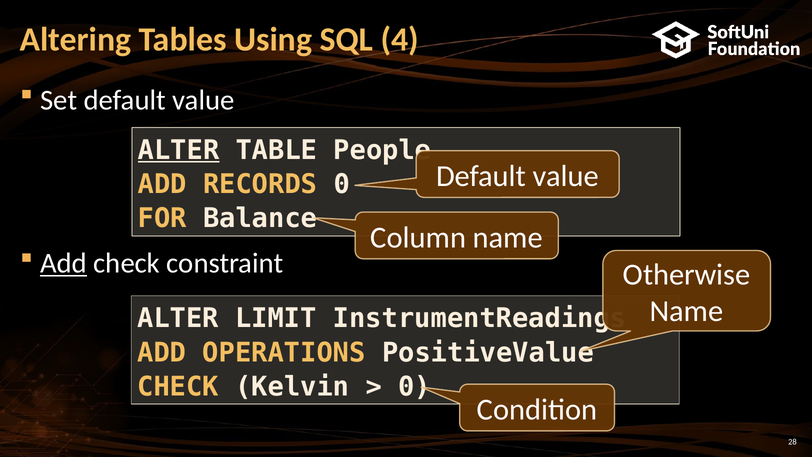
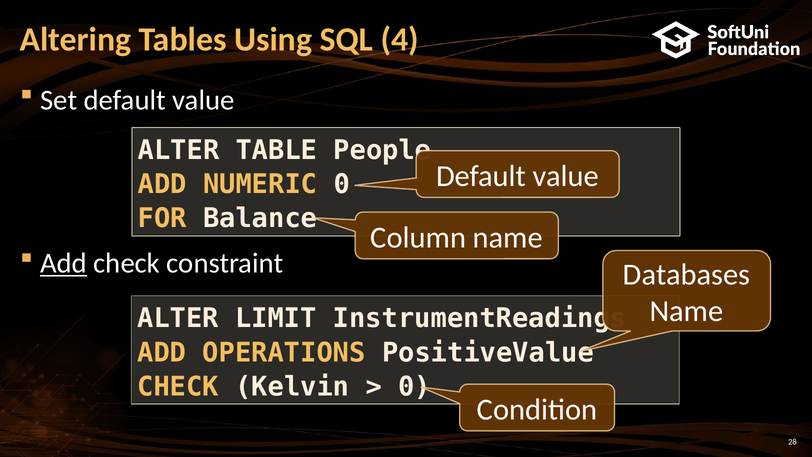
ALTER underline: present -> none (179, 150)
RECORDS: RECORDS -> NUMERIC (260, 184)
Otherwise: Otherwise -> Databases (687, 274)
